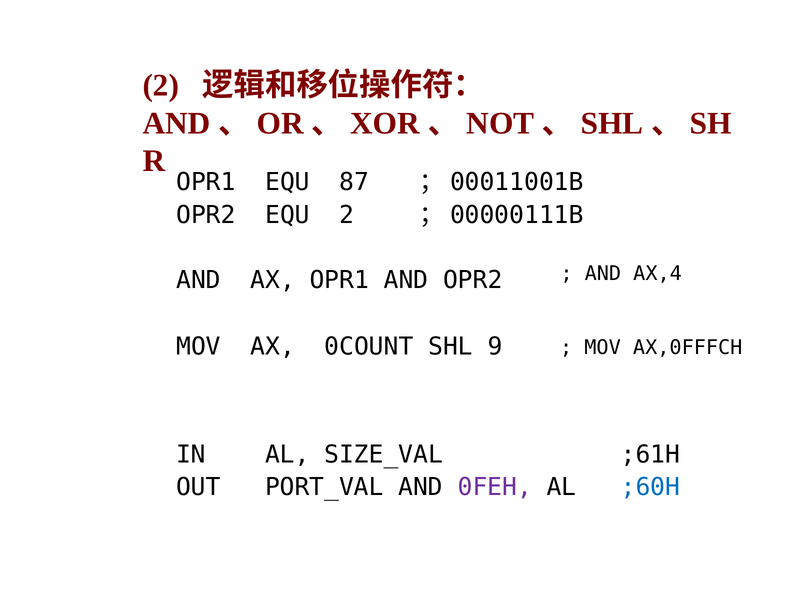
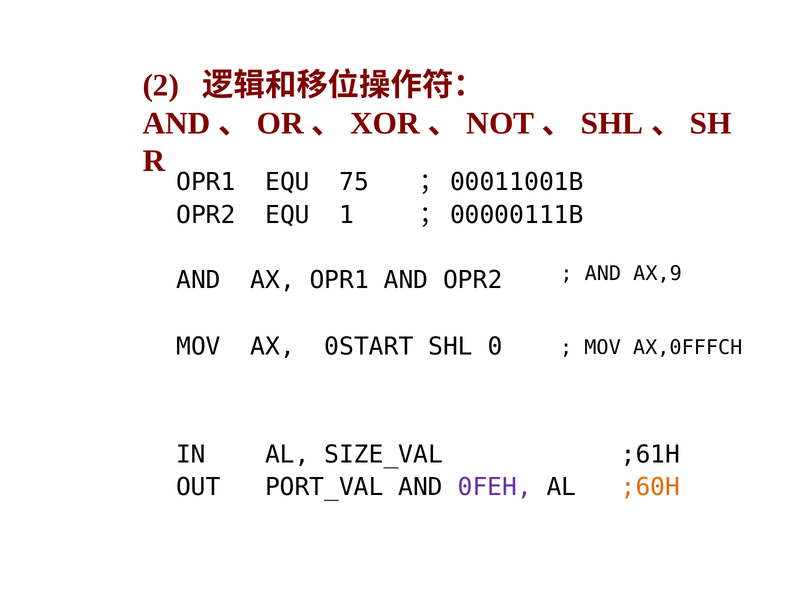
87: 87 -> 75 (354, 182)
EQU 2: 2 -> 1 (347, 215)
AX,4: AX,4 -> AX,9 (658, 273)
0COUNT: 0COUNT -> 0START (369, 347)
9: 9 -> 0 (495, 347)
;60H colour: blue -> orange (650, 487)
